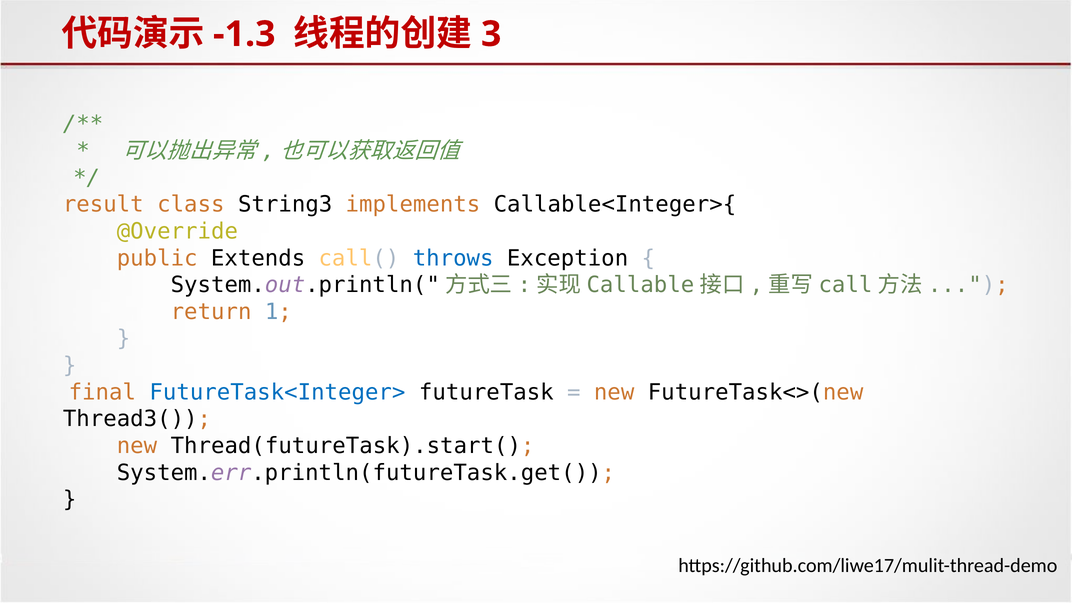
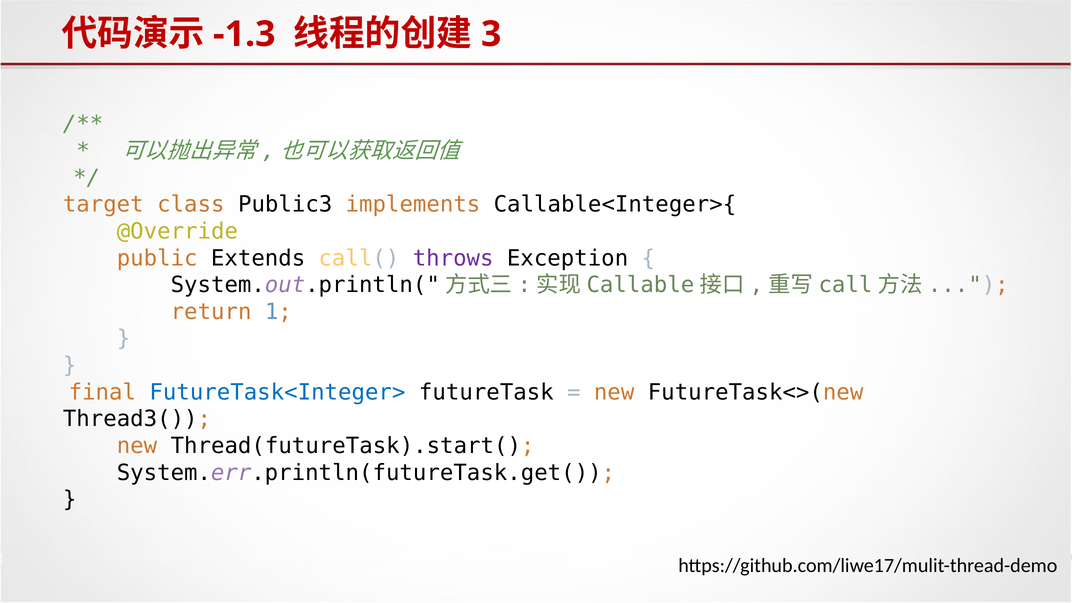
result: result -> target (103, 205)
String3: String3 -> Public3 (285, 205)
throws colour: blue -> purple (453, 258)
